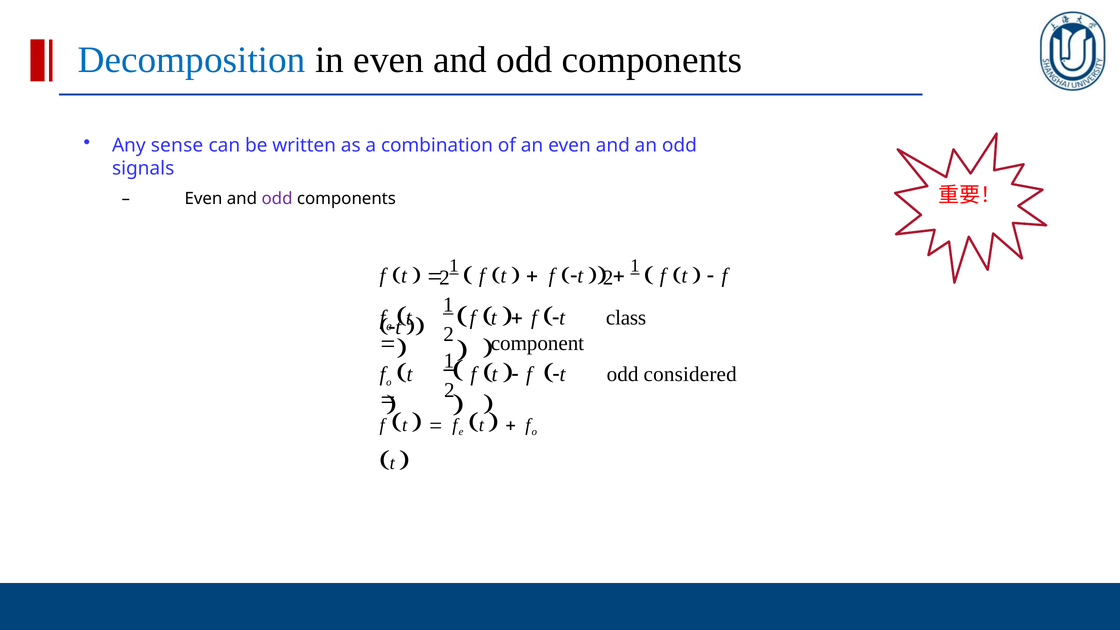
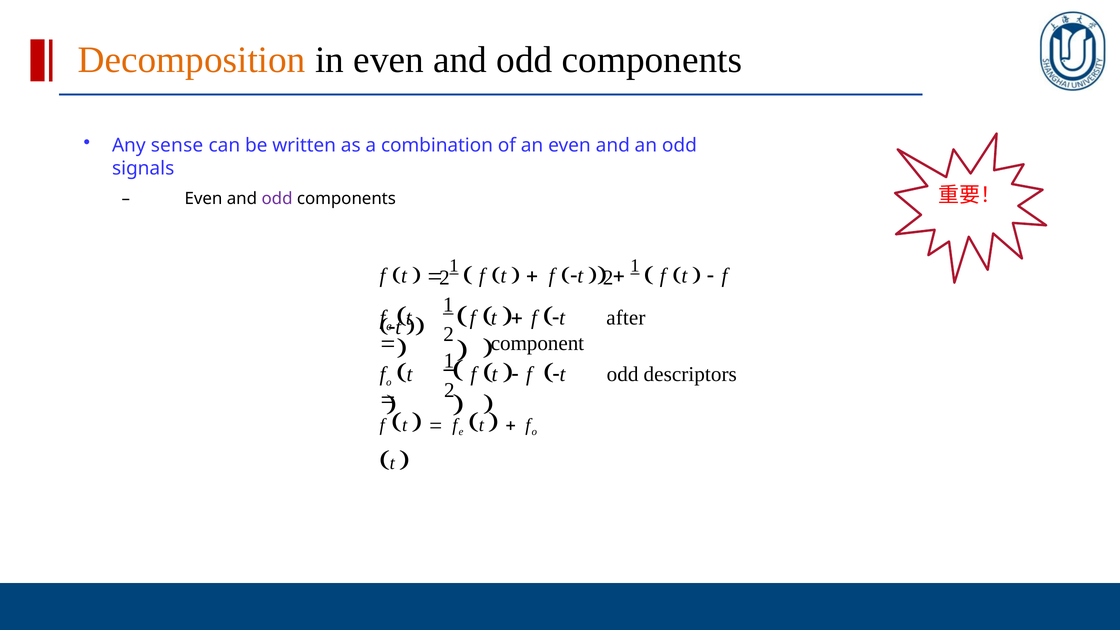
Decomposition colour: blue -> orange (192, 60)
class: class -> after (626, 318)
considered: considered -> descriptors (690, 374)
